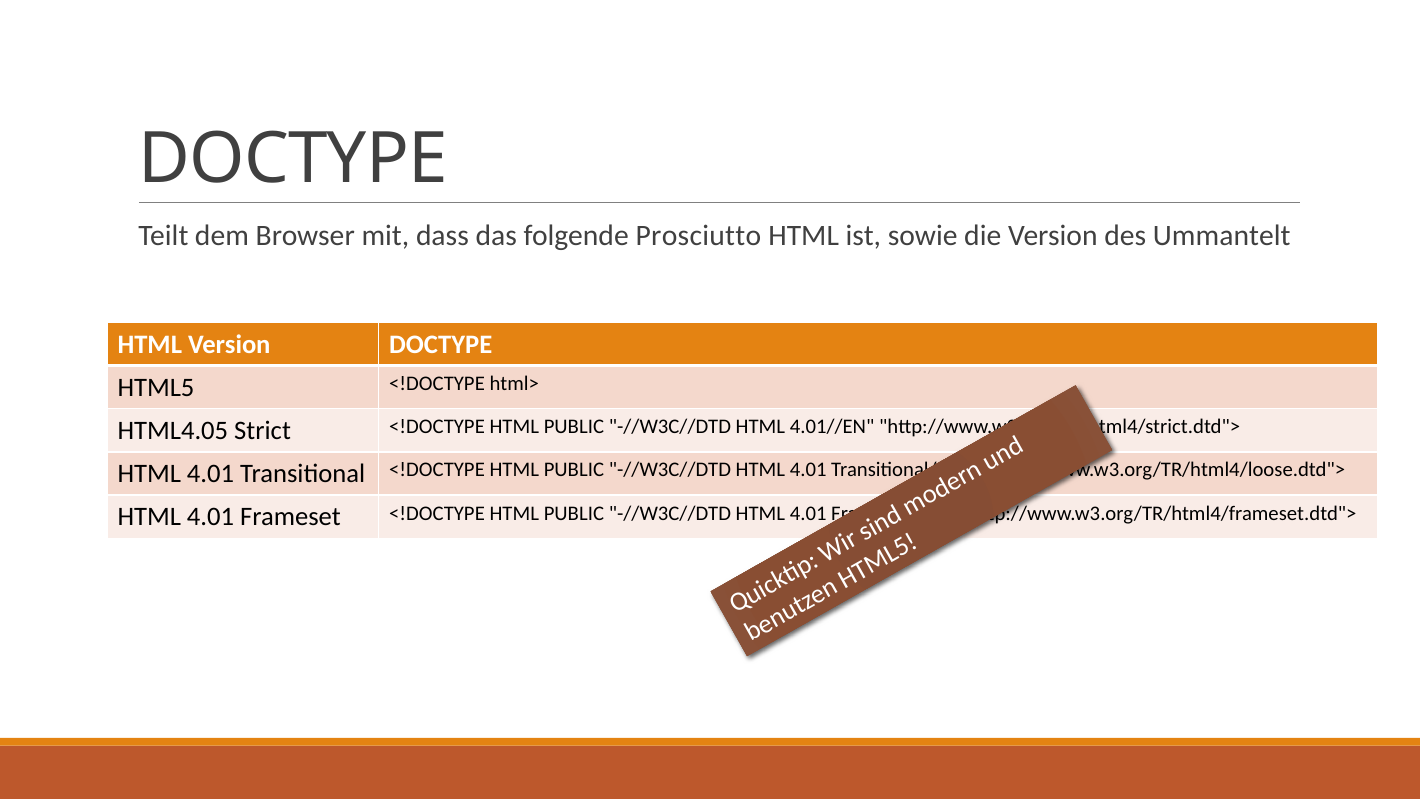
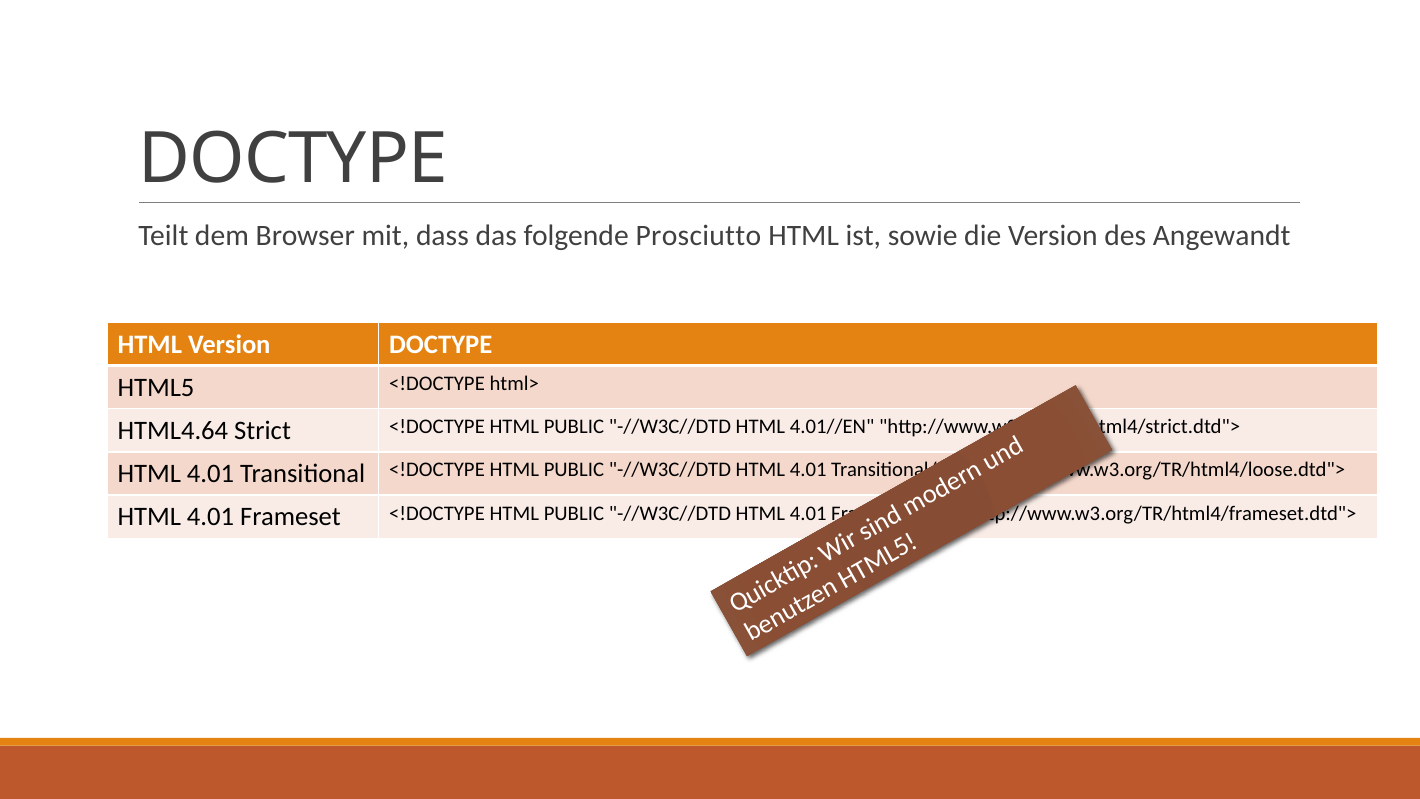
Ummantelt: Ummantelt -> Angewandt (1222, 236)
HTML4.05: HTML4.05 -> HTML4.64 (173, 431)
